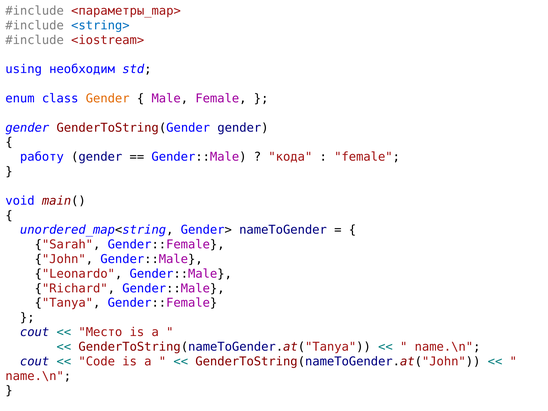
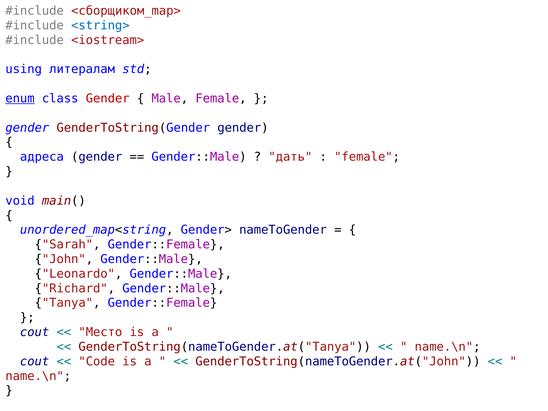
<параметры_map>: <параметры_map> -> <сборщиком_map> (126, 11)
необходим: необходим -> литералам (82, 69)
enum underline: none -> present (20, 98)
Gender colour: orange -> red (108, 98)
работу: работу -> адреса (42, 157)
кода: кода -> дать (290, 157)
